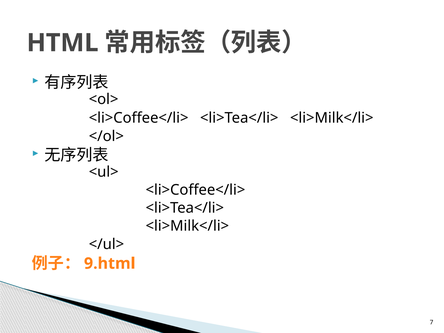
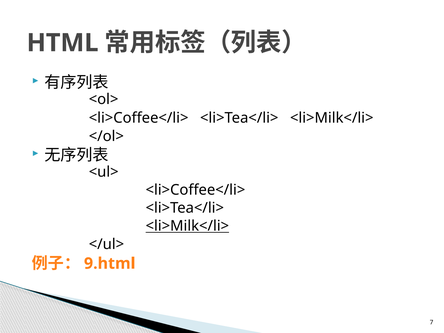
<li>Milk</li> underline: none -> present (187, 226)
